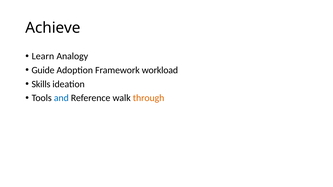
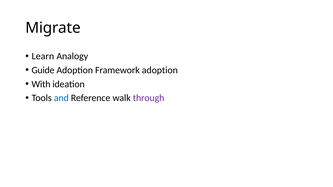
Achieve: Achieve -> Migrate (53, 28)
Framework workload: workload -> adoption (160, 70)
Skills: Skills -> With (41, 84)
through colour: orange -> purple (149, 98)
